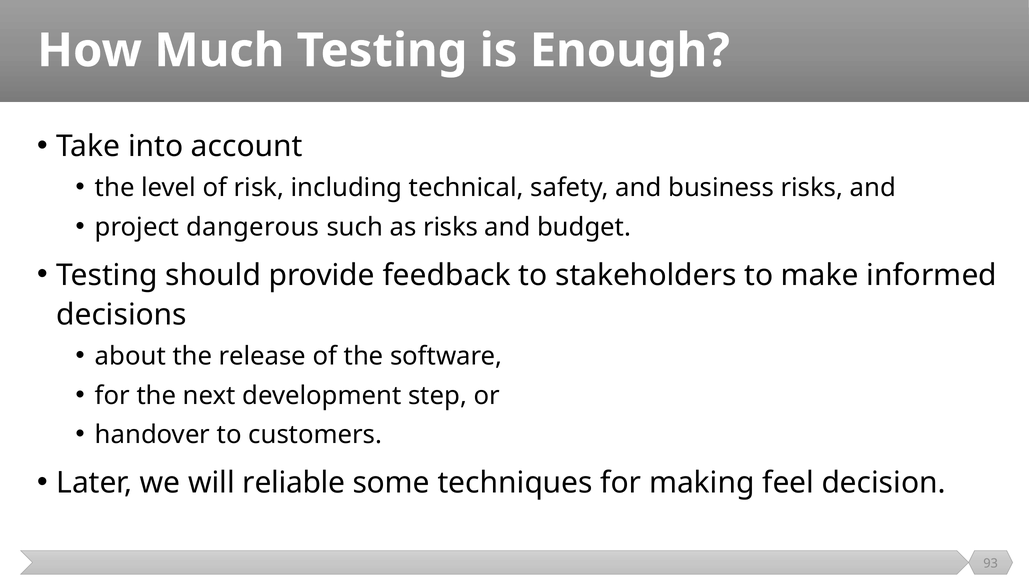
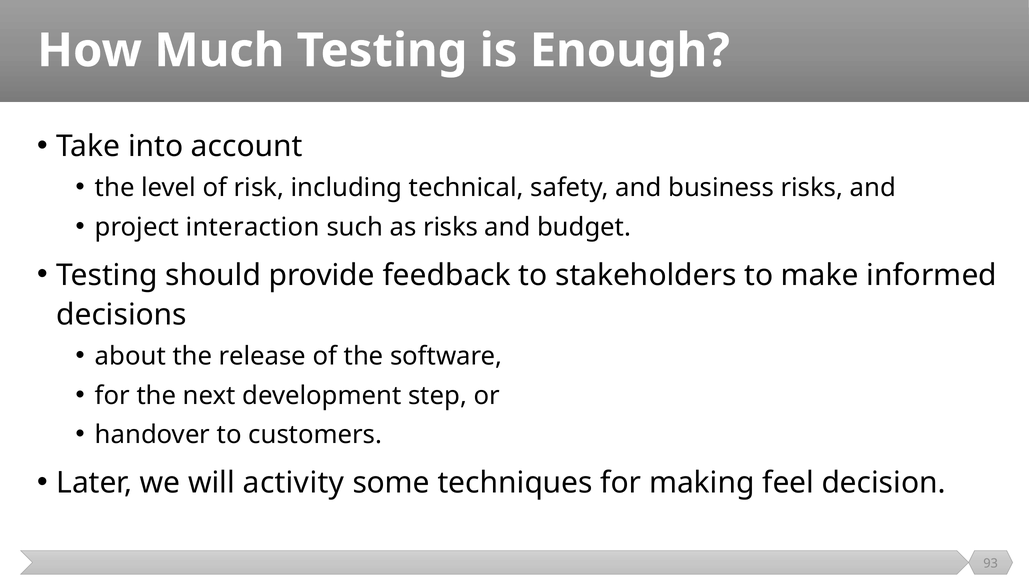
dangerous: dangerous -> interaction (253, 227)
reliable: reliable -> activity (293, 483)
